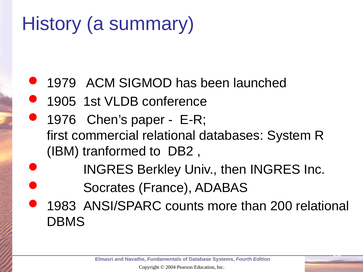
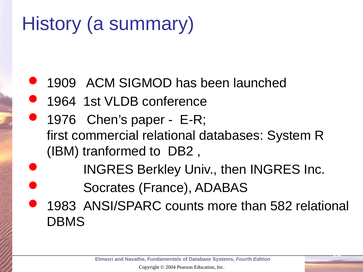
1979: 1979 -> 1909 (62, 83)
1905: 1905 -> 1964 (62, 102)
200: 200 -> 582 (281, 206)
